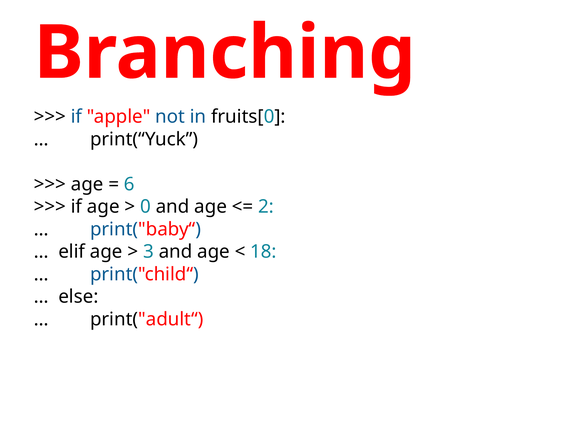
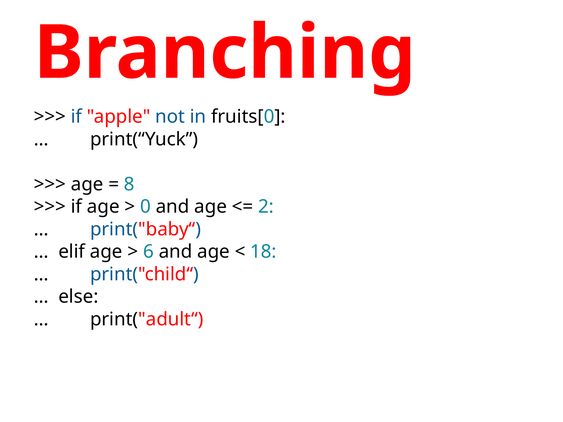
6: 6 -> 8 (129, 184)
3: 3 -> 6 (148, 252)
